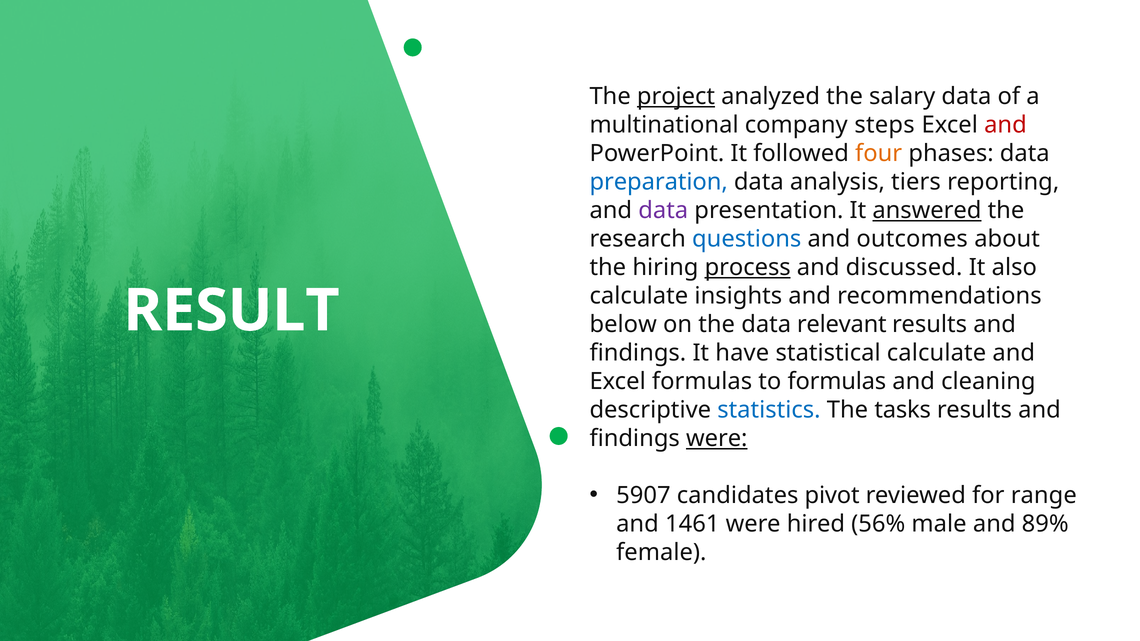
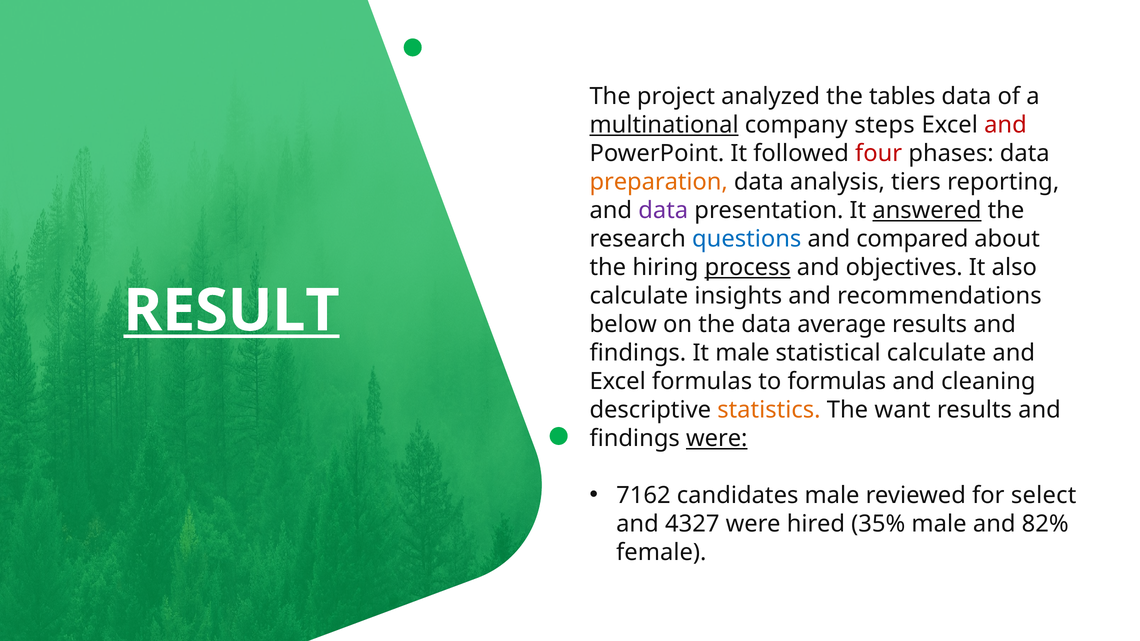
project underline: present -> none (676, 96)
salary: salary -> tables (902, 96)
multinational underline: none -> present (664, 125)
four colour: orange -> red (879, 153)
preparation colour: blue -> orange (659, 182)
outcomes: outcomes -> compared (912, 239)
discussed: discussed -> objectives (904, 268)
RESULT underline: none -> present (231, 311)
relevant: relevant -> average (842, 325)
It have: have -> male (742, 353)
statistics colour: blue -> orange (769, 410)
tasks: tasks -> want (902, 410)
5907: 5907 -> 7162 (643, 496)
candidates pivot: pivot -> male (832, 496)
range: range -> select (1044, 496)
1461: 1461 -> 4327 (692, 524)
56%: 56% -> 35% (878, 524)
89%: 89% -> 82% (1045, 524)
